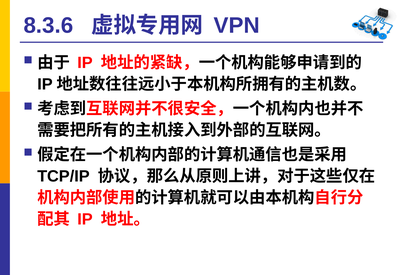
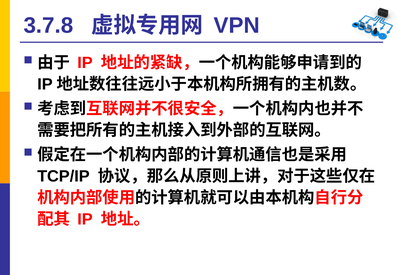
8.3.6: 8.3.6 -> 3.7.8 (48, 26)
